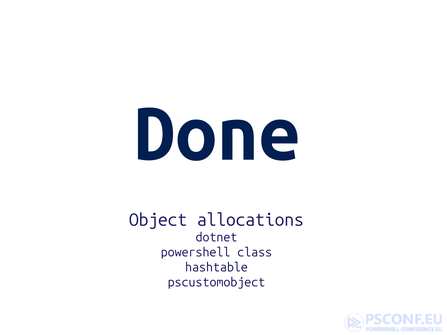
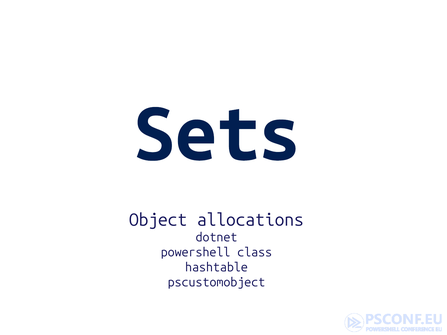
Done: Done -> Sets (217, 135)
